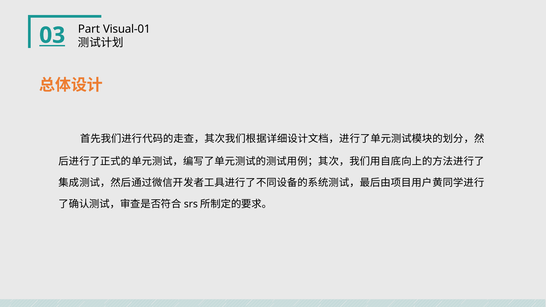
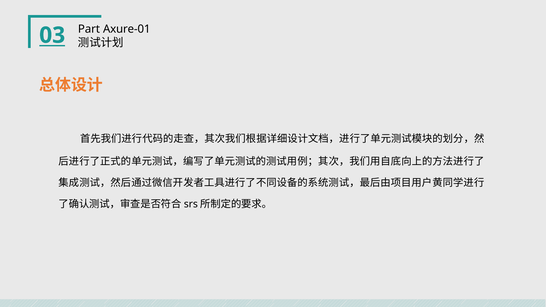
Visual-01: Visual-01 -> Axure-01 (127, 29)
